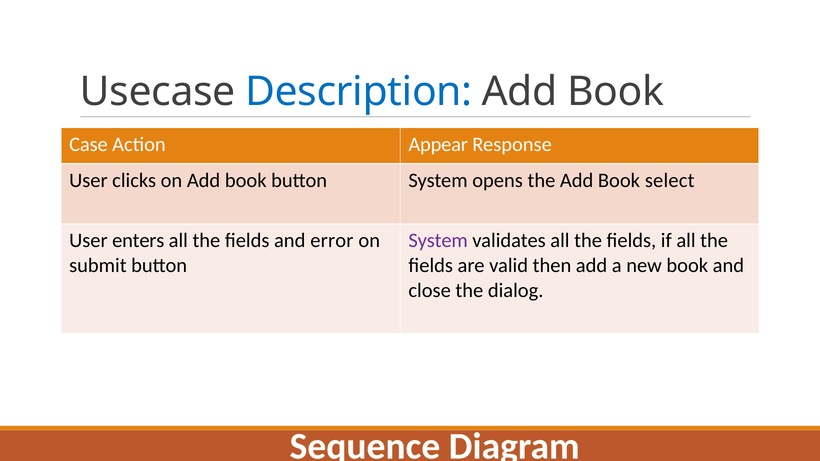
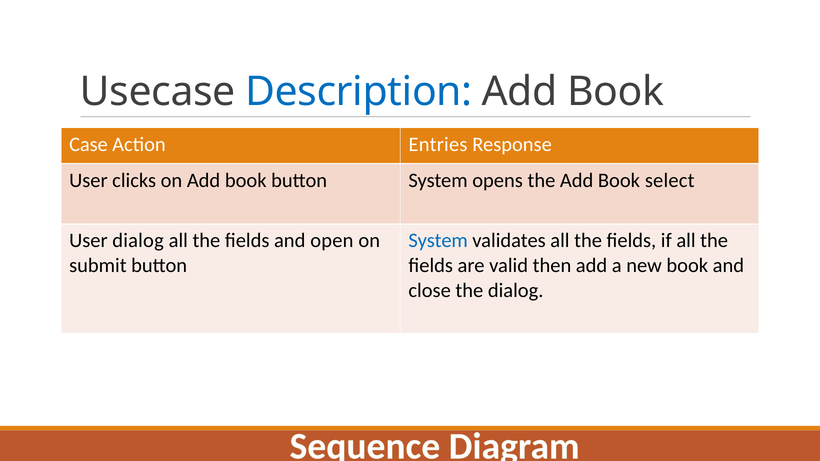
Appear: Appear -> Entries (438, 144)
User enters: enters -> dialog (138, 241)
error: error -> open (332, 241)
System colour: purple -> blue (438, 241)
